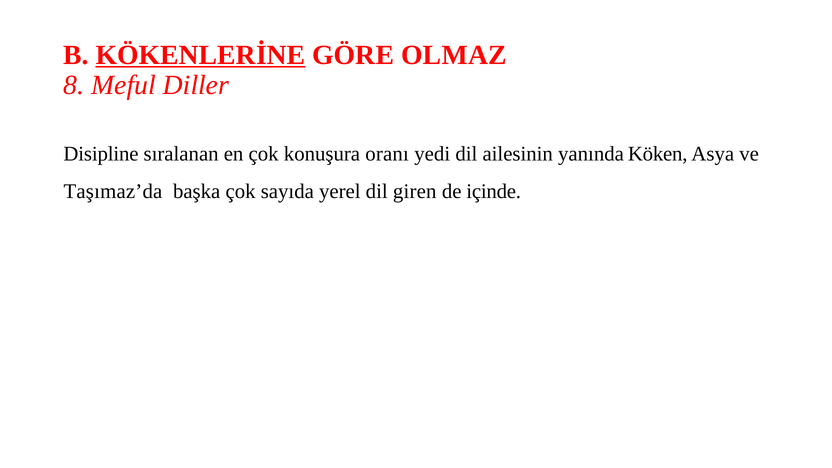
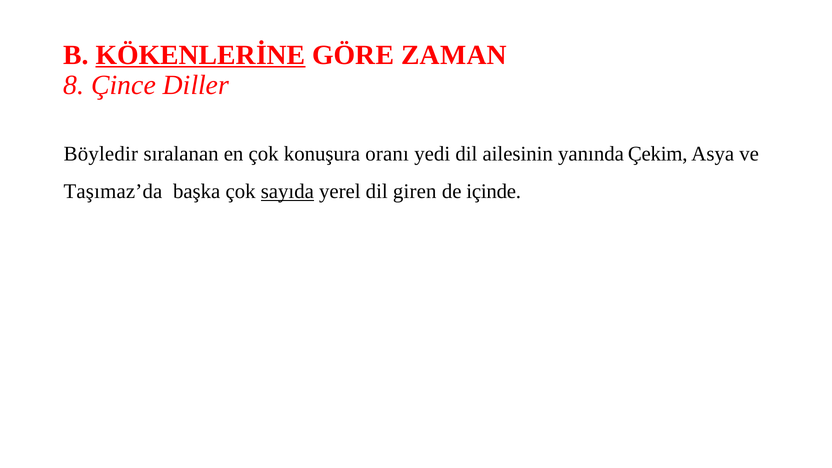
OLMAZ: OLMAZ -> ZAMAN (454, 55)
Meful: Meful -> Çince (124, 85)
Disipline: Disipline -> Böyledir (101, 154)
Köken: Köken -> Çekim (658, 154)
sayıda underline: none -> present (287, 192)
